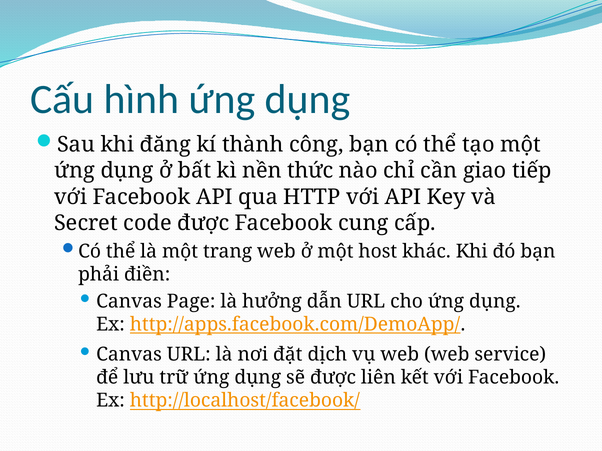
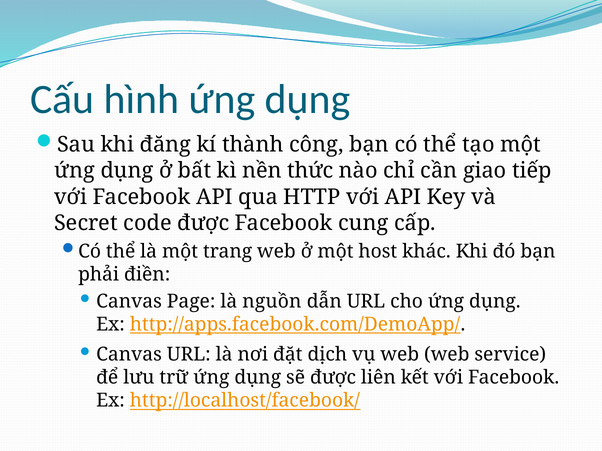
hưởng: hưởng -> nguồn (272, 302)
